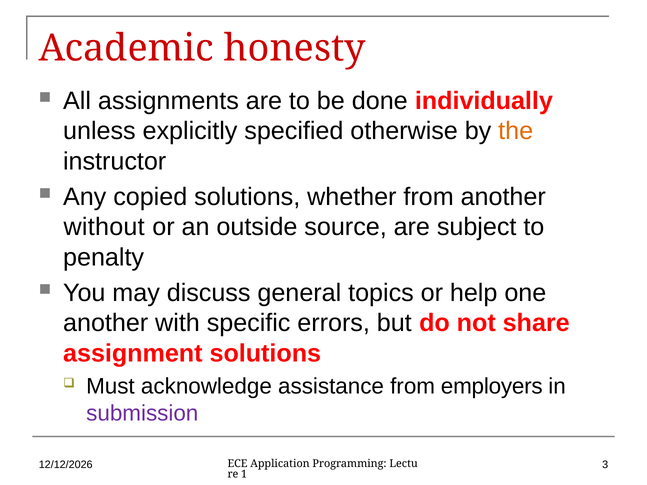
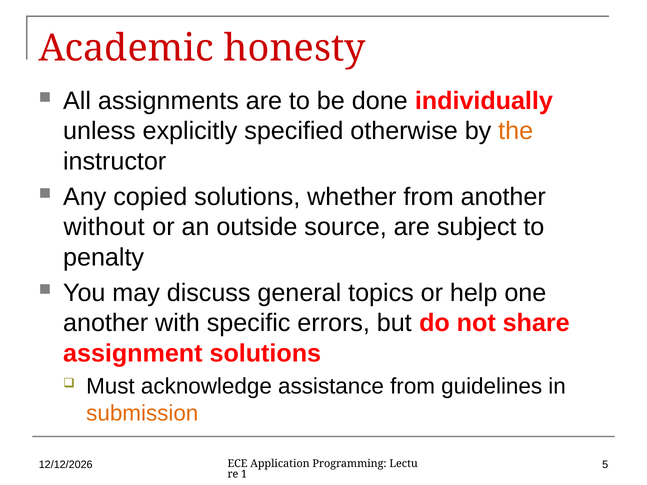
employers: employers -> guidelines (492, 387)
submission colour: purple -> orange (142, 413)
3: 3 -> 5 (605, 465)
